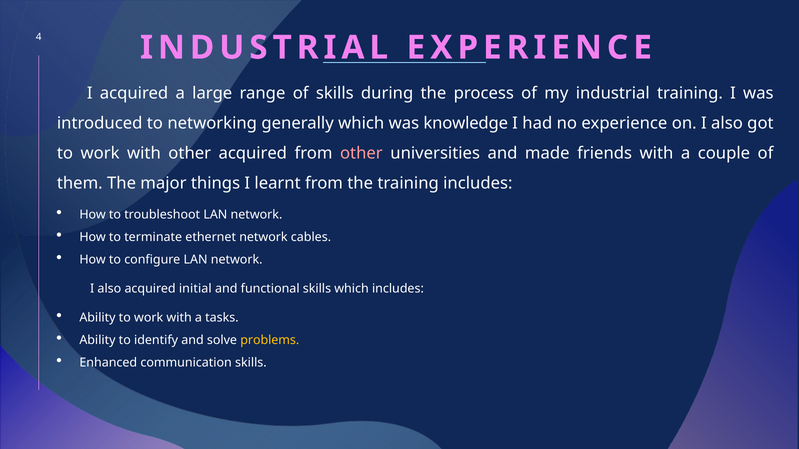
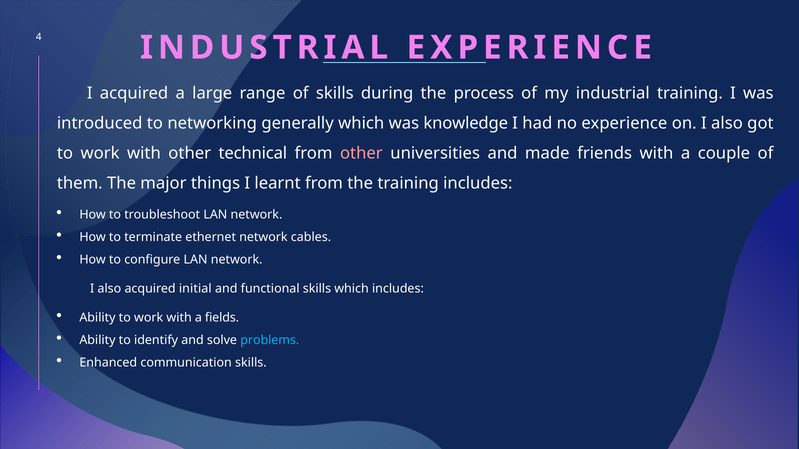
other acquired: acquired -> technical (253, 153)
tasks: tasks -> fields (222, 318)
problems colour: yellow -> light blue (270, 340)
